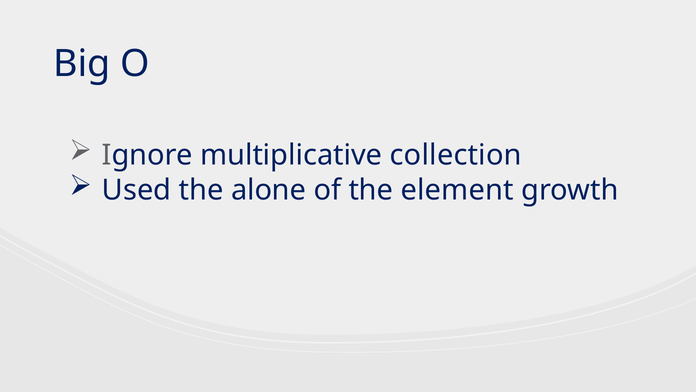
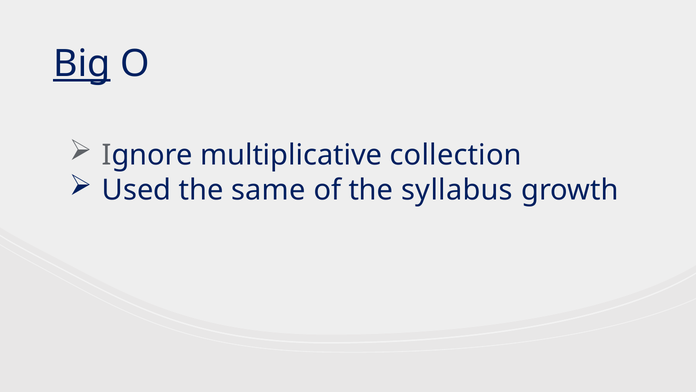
Big underline: none -> present (82, 64)
alone: alone -> same (268, 190)
element: element -> syllabus (457, 190)
